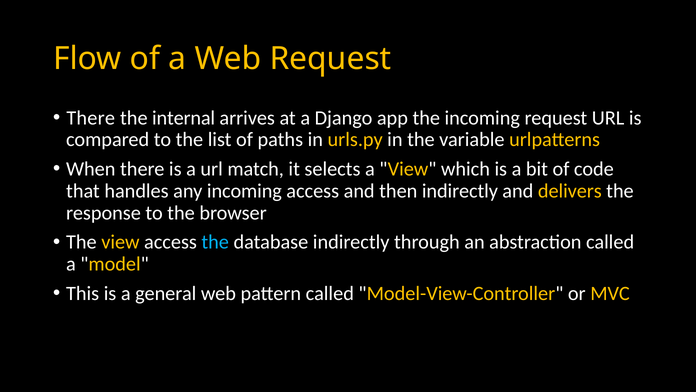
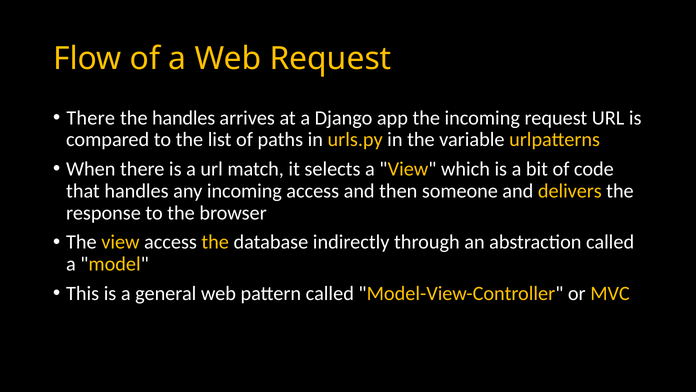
the internal: internal -> handles (184, 118)
then indirectly: indirectly -> someone (460, 191)
the colour: light blue -> yellow (215, 242)
